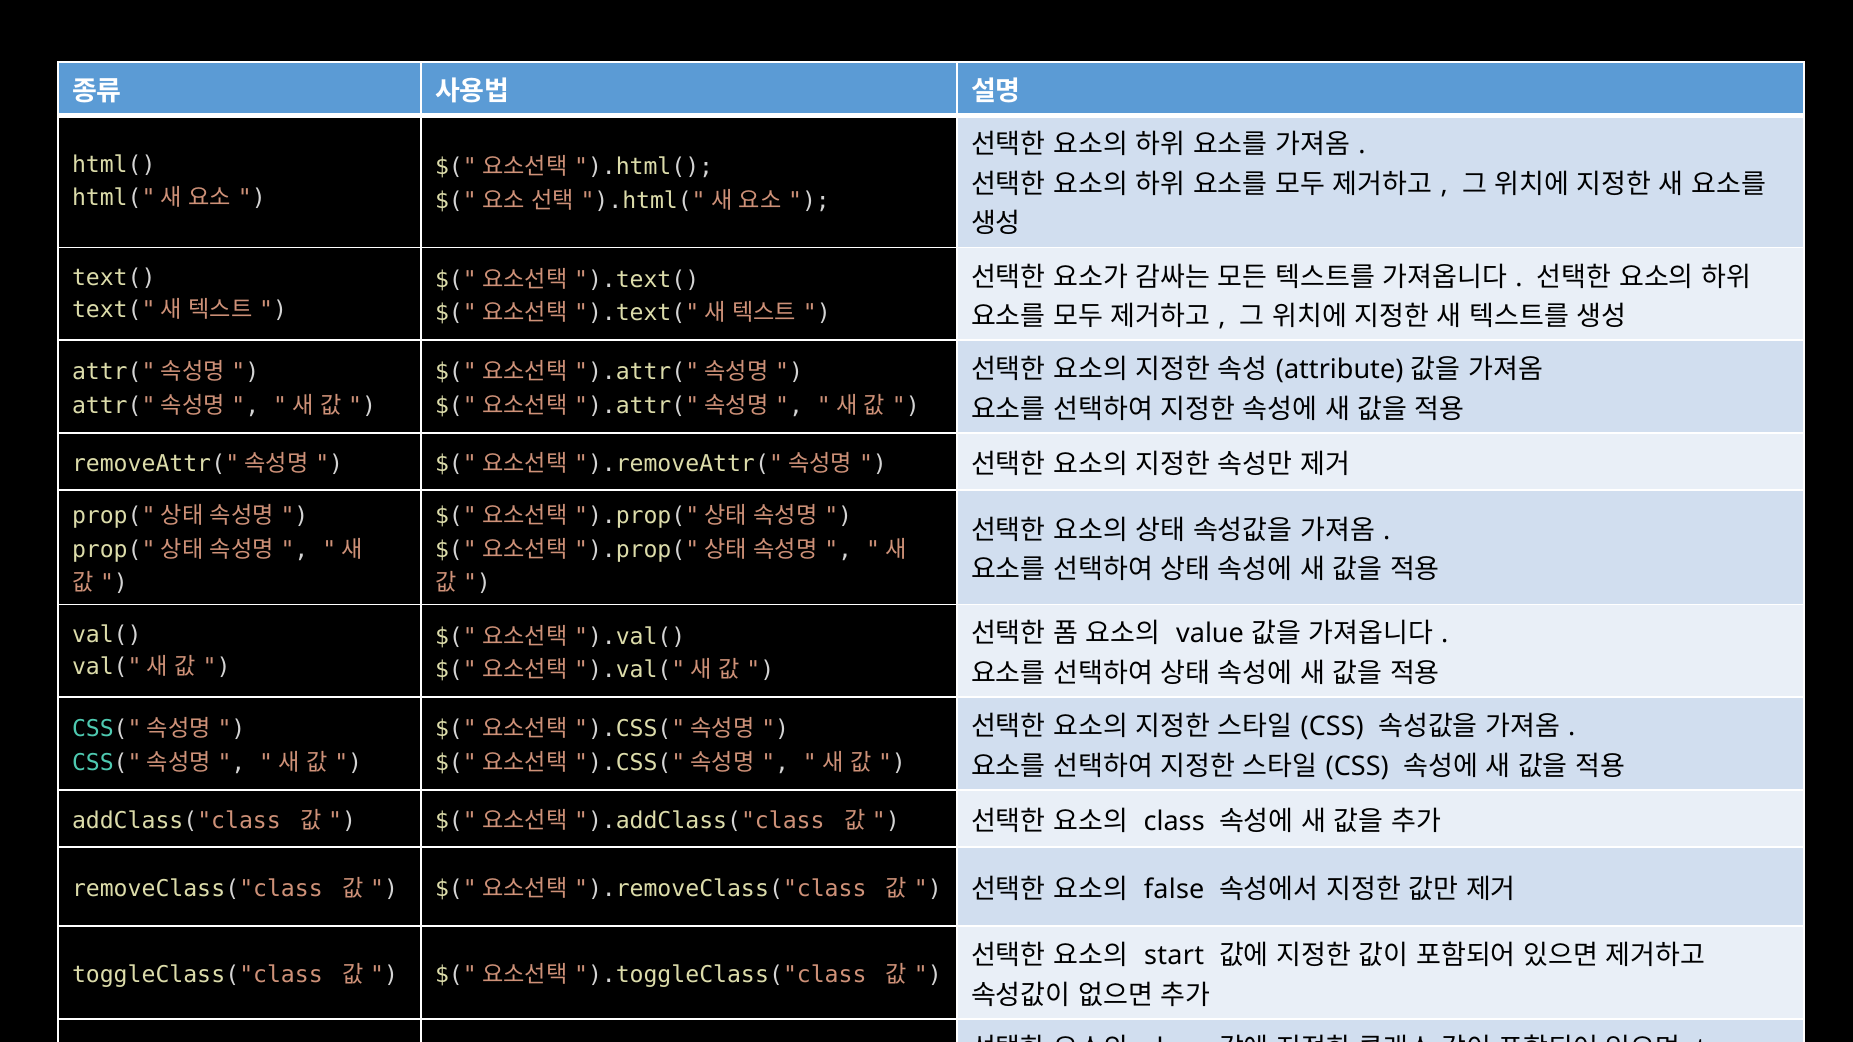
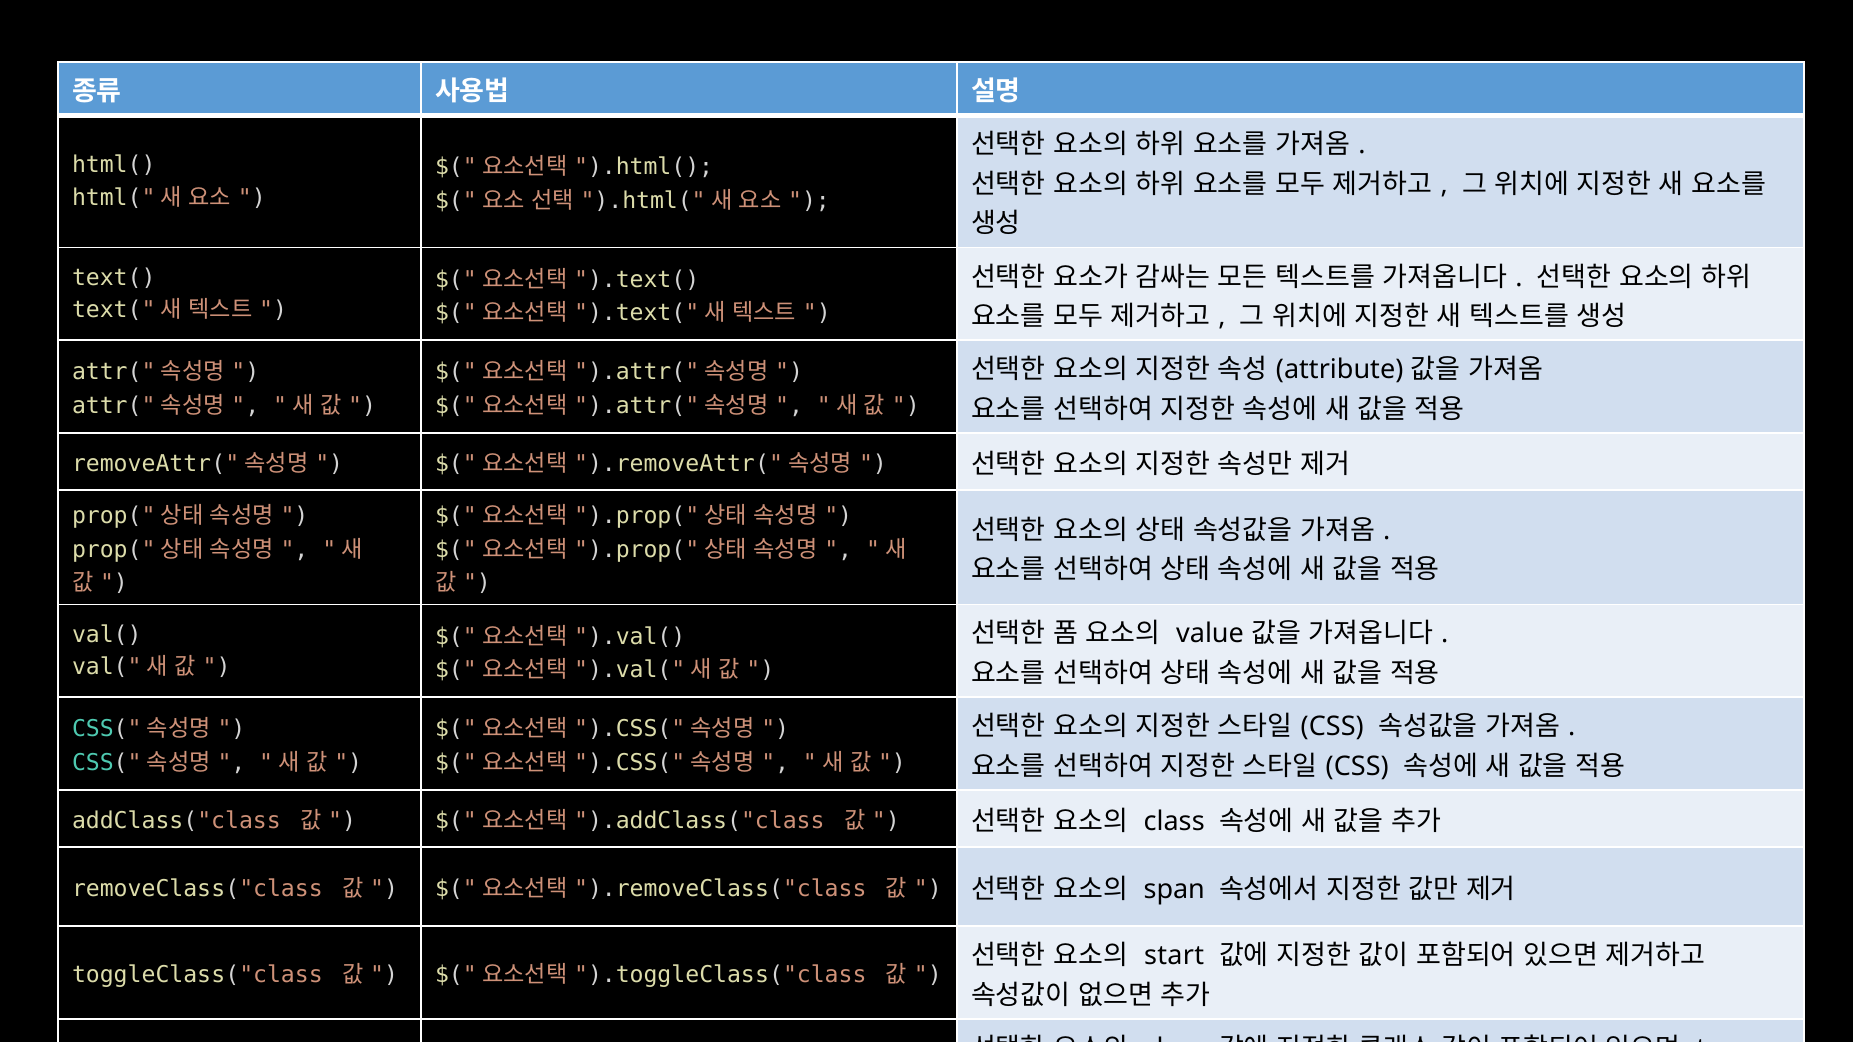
false: false -> span (1174, 890)
